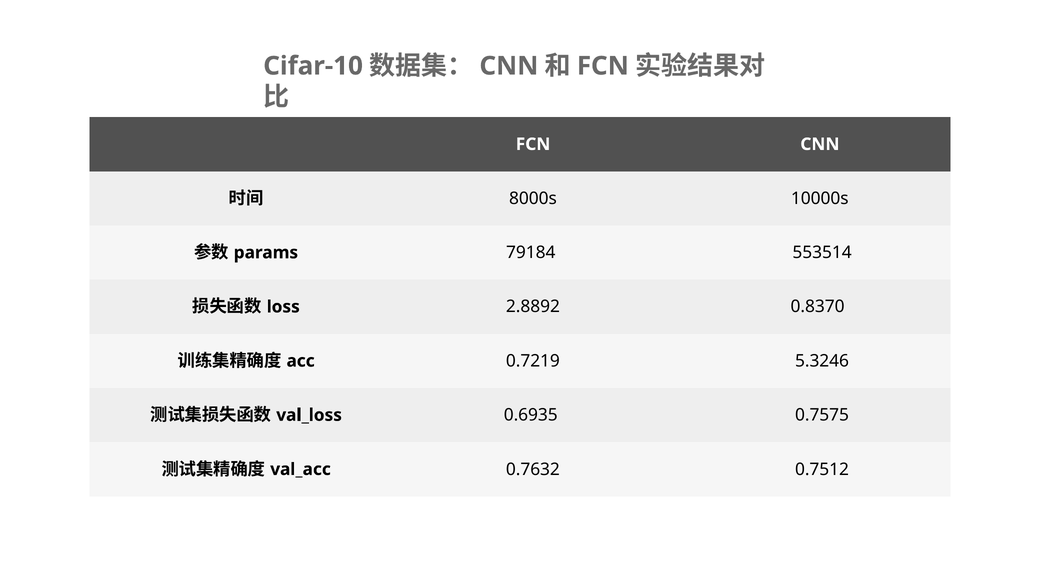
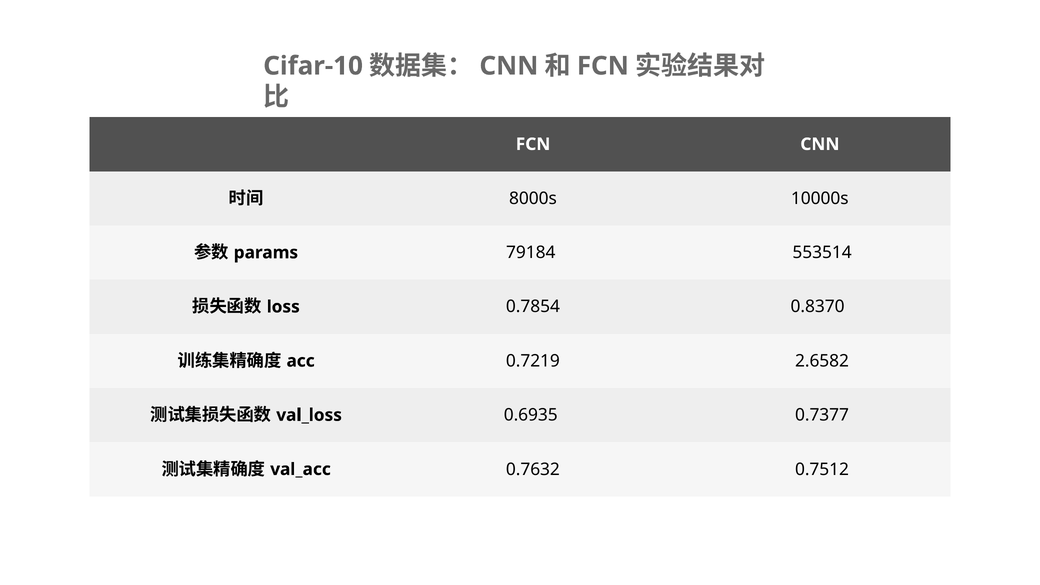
2.8892: 2.8892 -> 0.7854 (533, 307)
5.3246: 5.3246 -> 2.6582 (822, 361)
0.7575: 0.7575 -> 0.7377 (822, 415)
